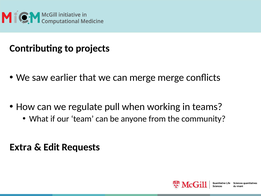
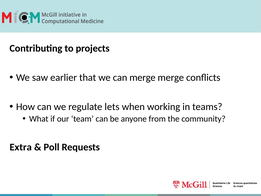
pull: pull -> lets (112, 107)
Edit: Edit -> Poll (52, 147)
